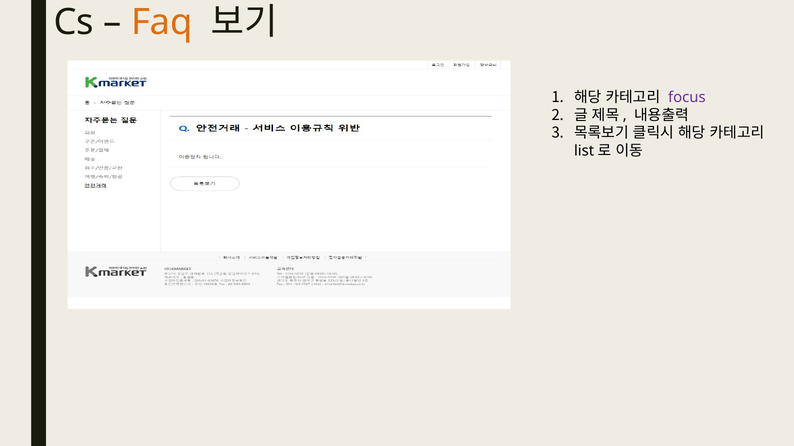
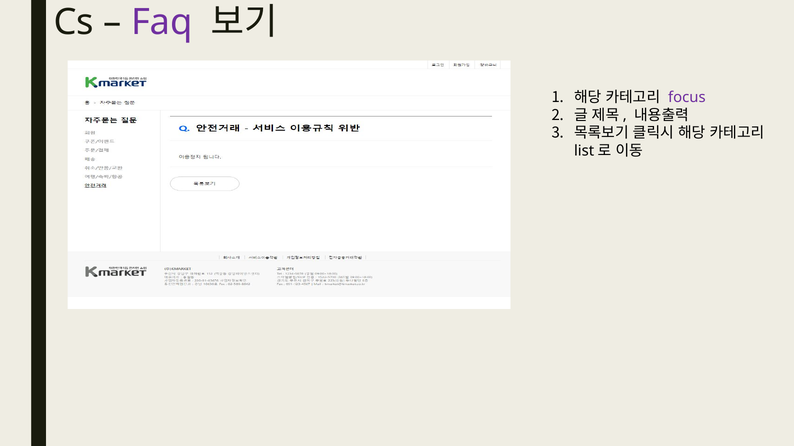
Faq colour: orange -> purple (162, 22)
